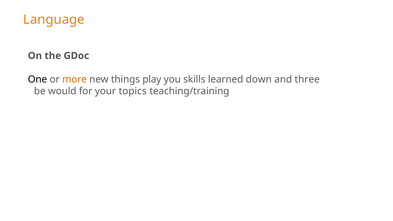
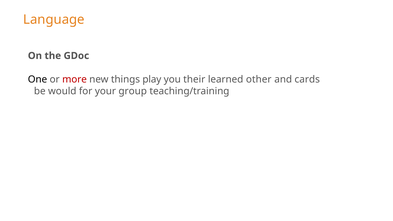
more colour: orange -> red (75, 79)
skills: skills -> their (194, 79)
down: down -> other (259, 79)
three: three -> cards (307, 79)
topics: topics -> group (133, 91)
